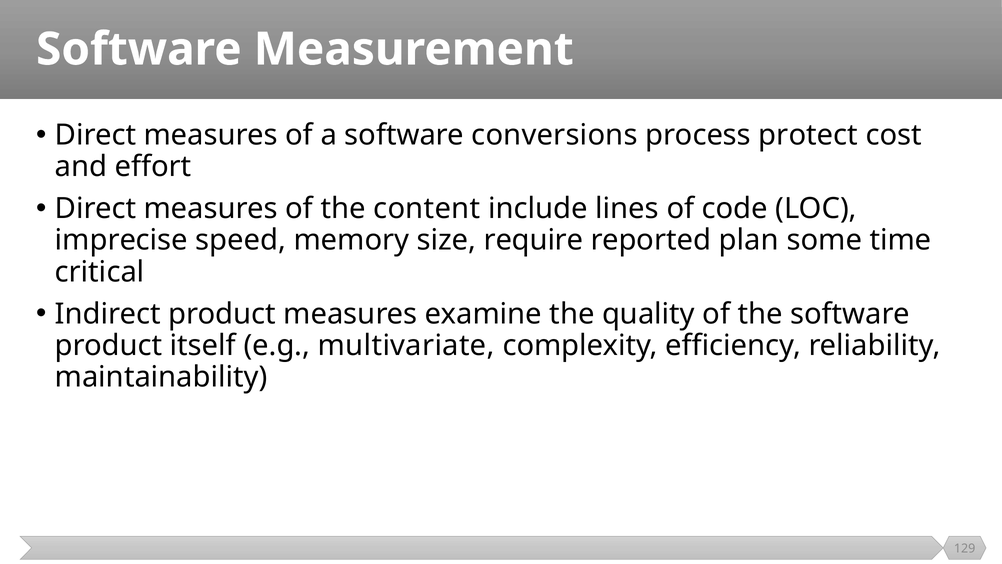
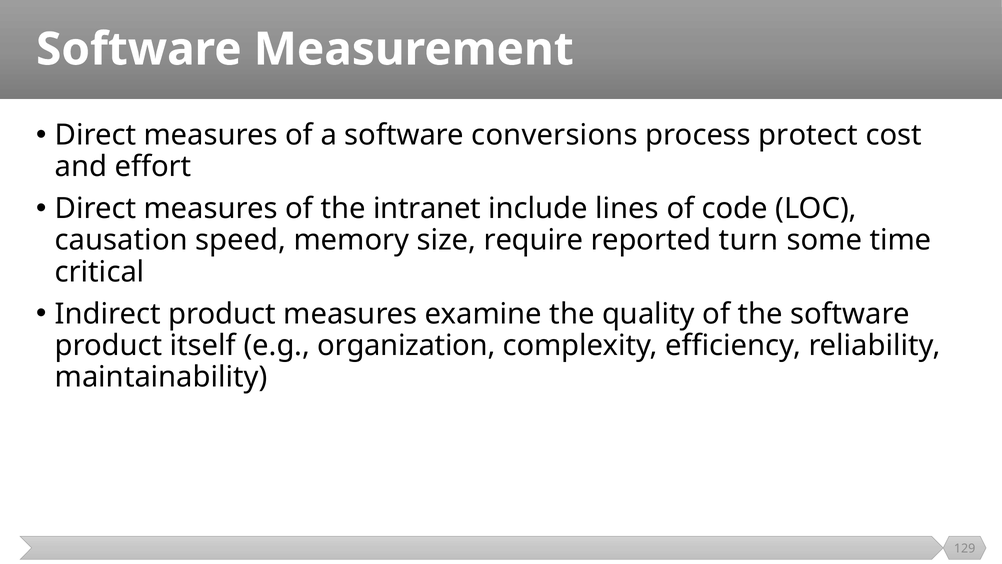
content: content -> intranet (427, 209)
imprecise: imprecise -> causation (121, 240)
plan: plan -> turn (749, 240)
multivariate: multivariate -> organization (406, 345)
